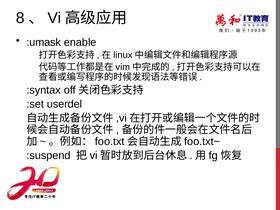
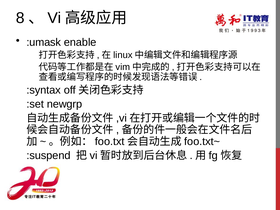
userdel: userdel -> newgrp (65, 104)
